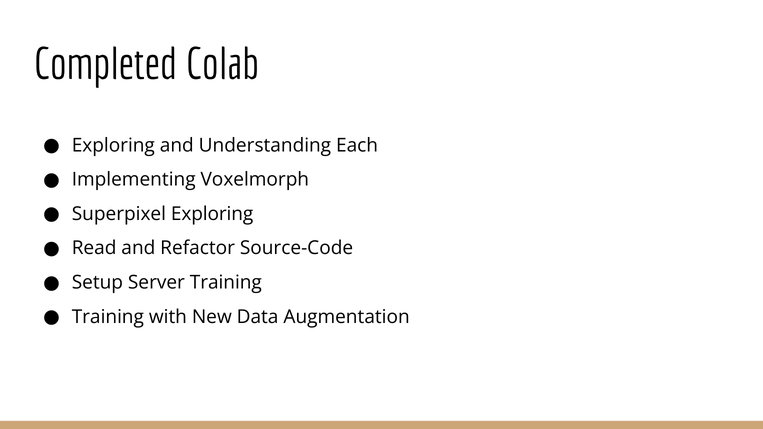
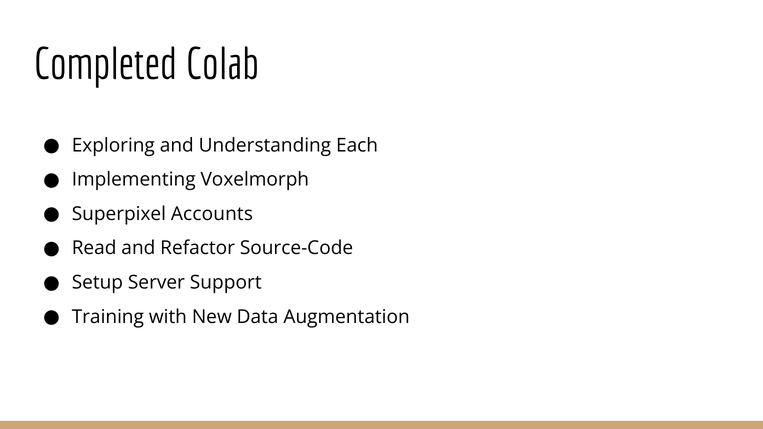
Superpixel Exploring: Exploring -> Accounts (212, 214)
Server Training: Training -> Support (226, 283)
